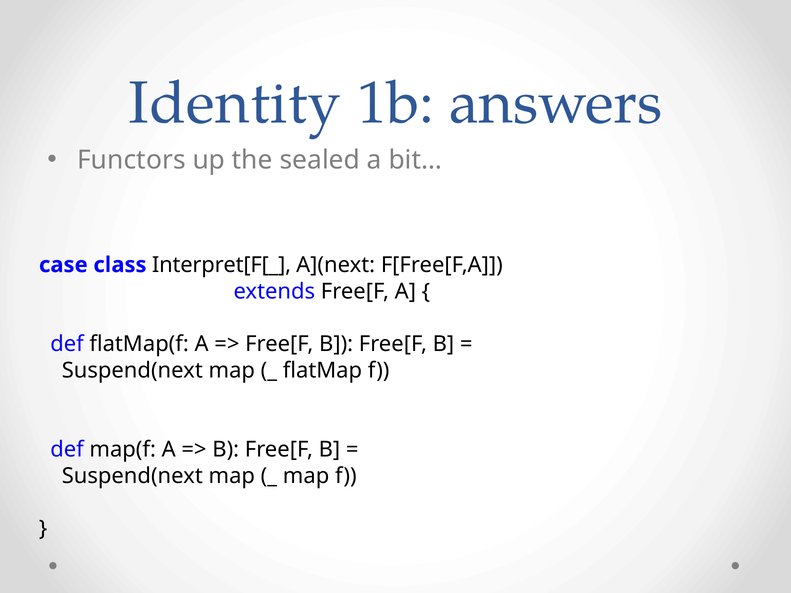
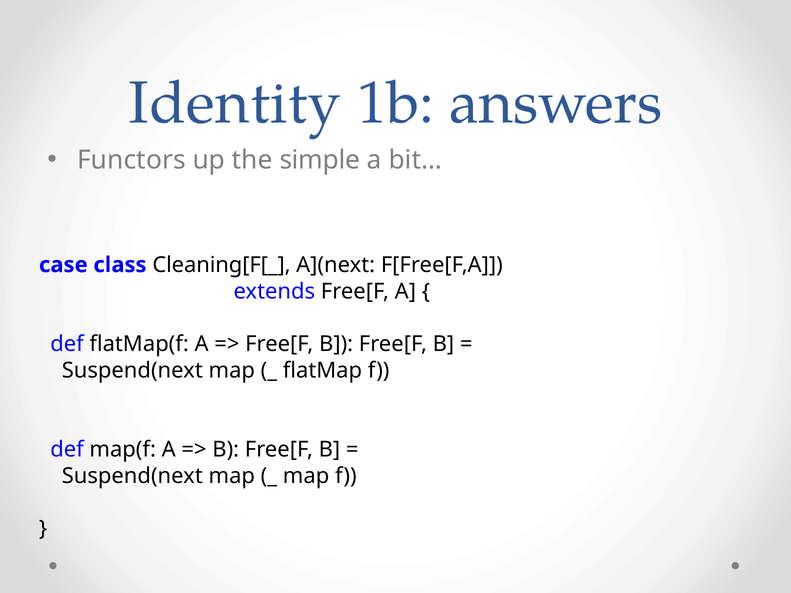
sealed: sealed -> simple (320, 160)
Interpret[F[_: Interpret[F[_ -> Cleaning[F[_ (221, 265)
